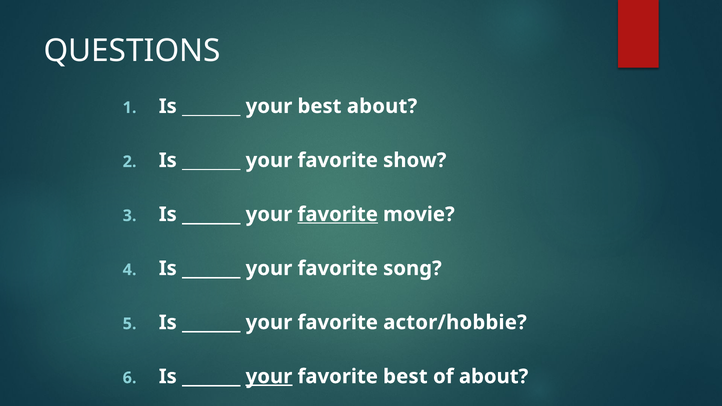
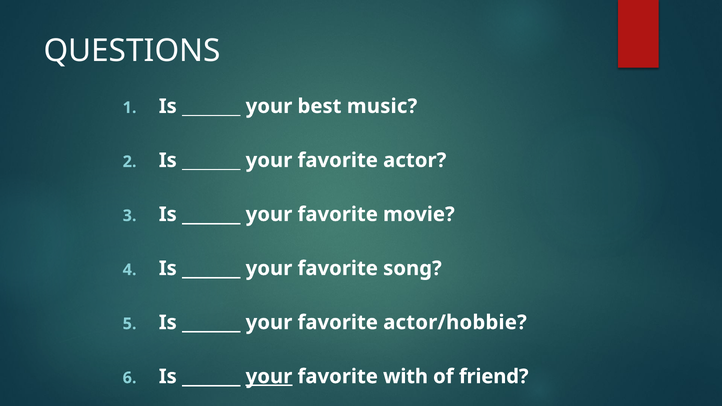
best about: about -> music (382, 106)
show: show -> actor (415, 160)
favorite underline: present -> none (338, 214)
favorite best: best -> with (406, 377)
of about: about -> friend (494, 377)
